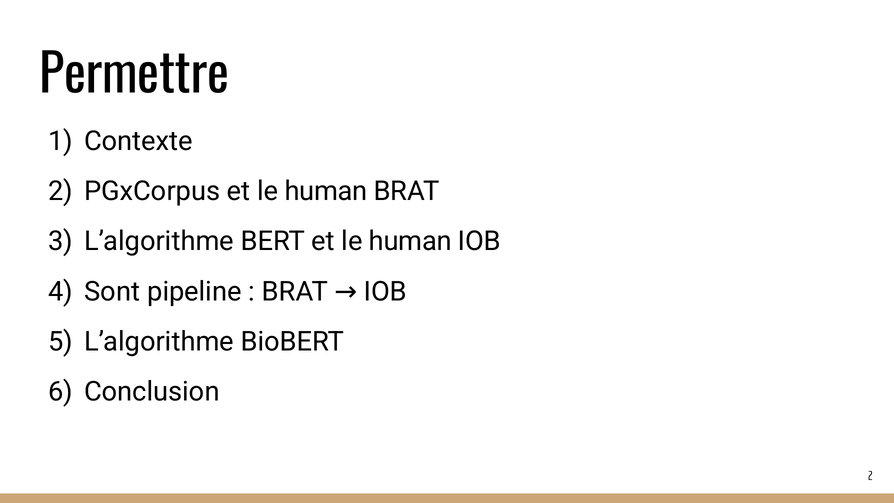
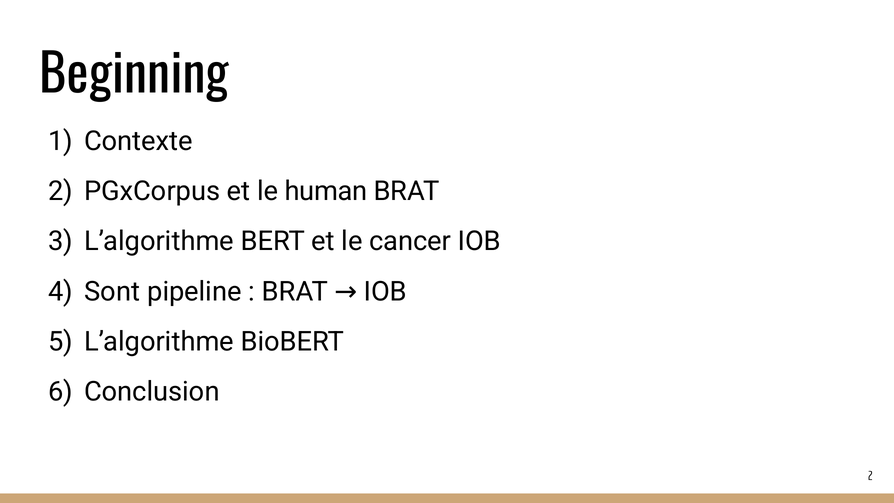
Permettre: Permettre -> Beginning (134, 76)
BERT et le human: human -> cancer (410, 241)
